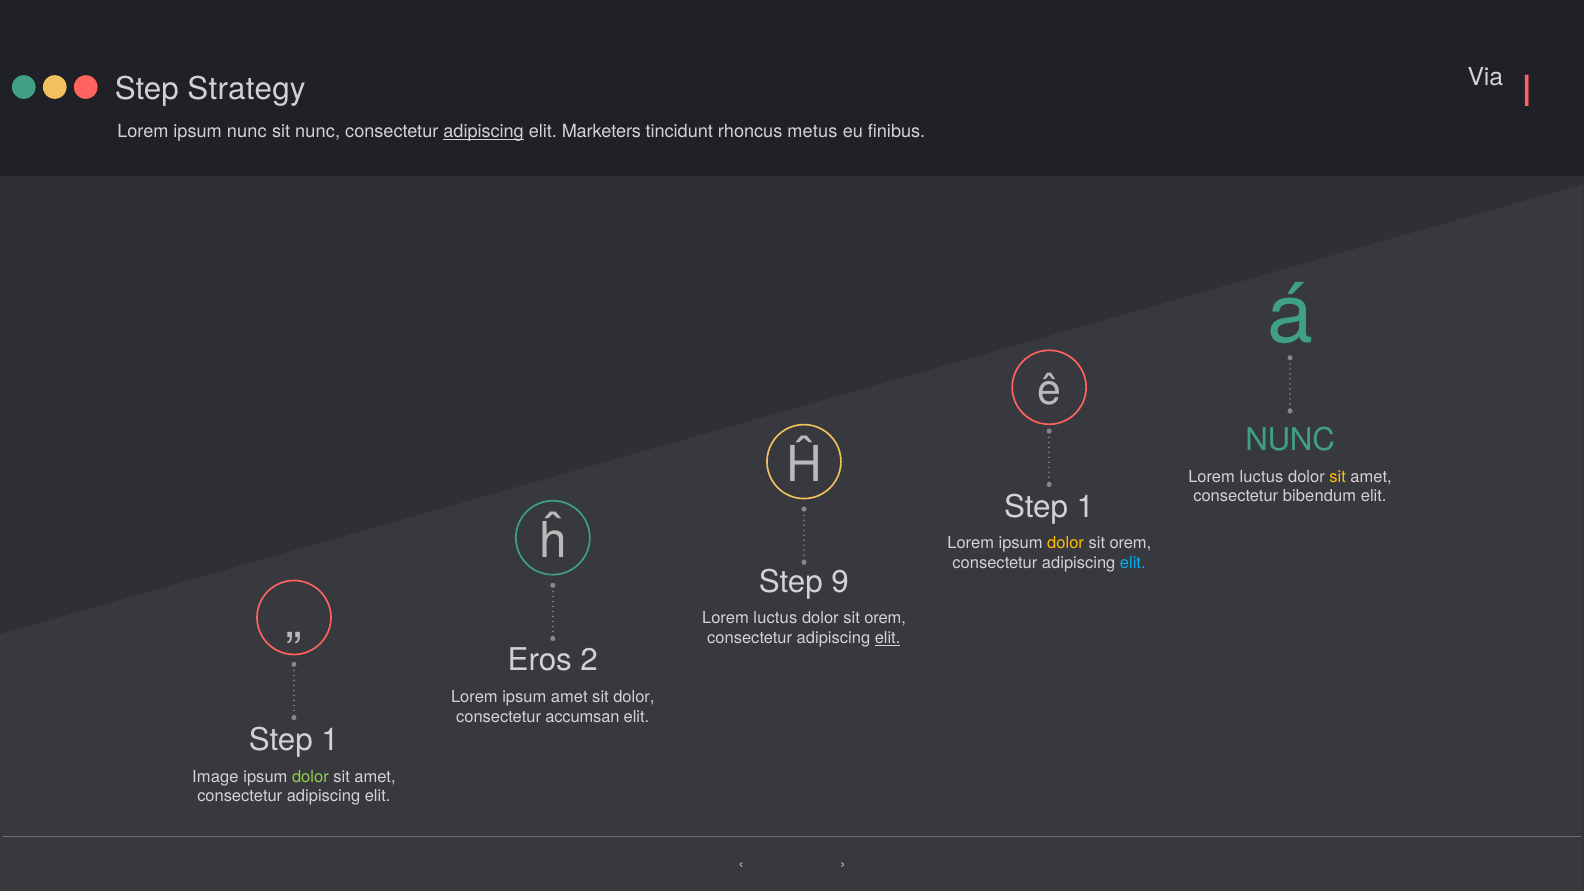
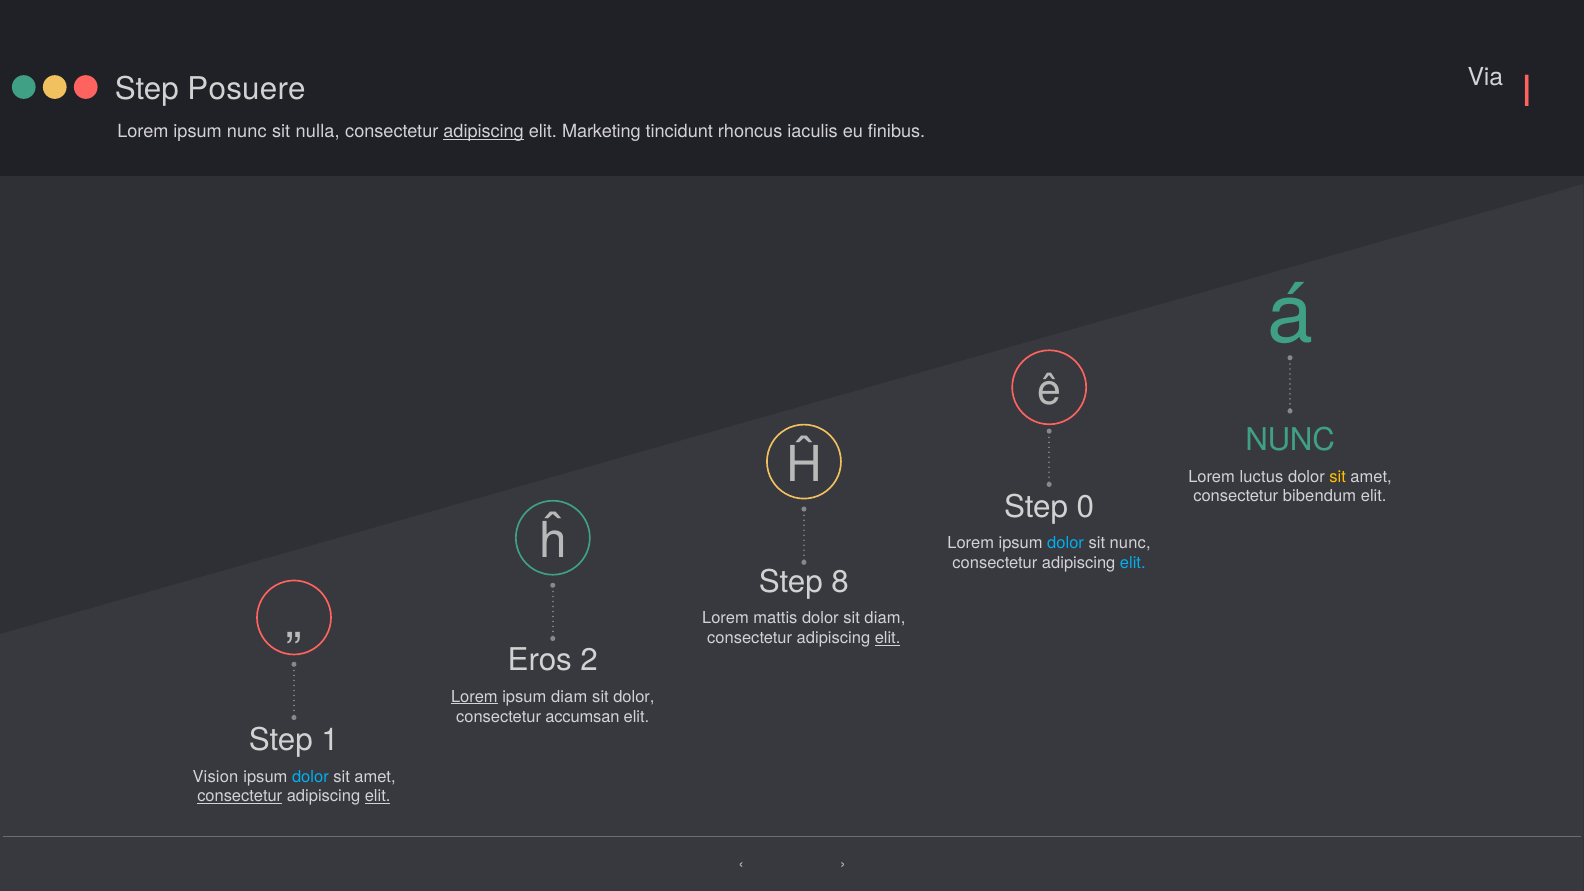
Strategy: Strategy -> Posuere (247, 89)
sit nunc: nunc -> nulla (318, 131)
Marketers: Marketers -> Marketing (601, 131)
metus: metus -> iaculis (813, 131)
1: 1 -> 0 (1085, 507)
dolor colour: yellow -> light blue (1066, 543)
orem: orem -> nunc (1130, 543)
9: 9 -> 8 (840, 582)
luctus: luctus -> mattis (775, 618)
orem: orem -> diam (885, 618)
Lorem underline: none -> present (474, 697)
ipsum amet: amet -> diam (569, 697)
Image: Image -> Vision (215, 777)
dolor colour: light green -> light blue (310, 777)
consectetur underline: none -> present (240, 796)
elit underline: none -> present (378, 796)
